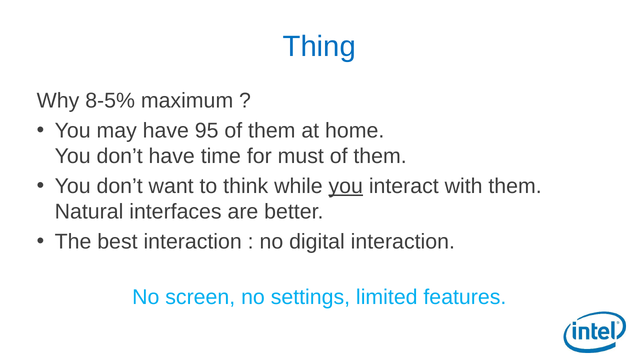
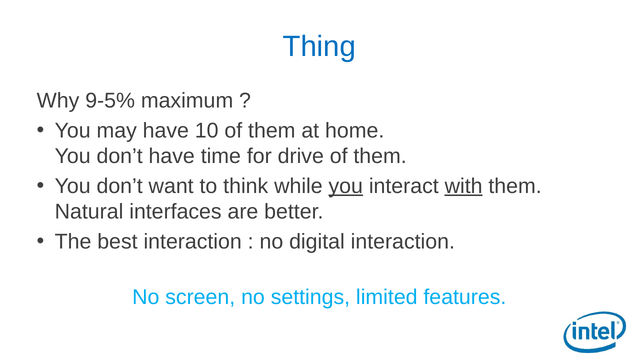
8-5%: 8-5% -> 9-5% (110, 101)
95: 95 -> 10 (207, 130)
must: must -> drive (301, 156)
with underline: none -> present (464, 186)
